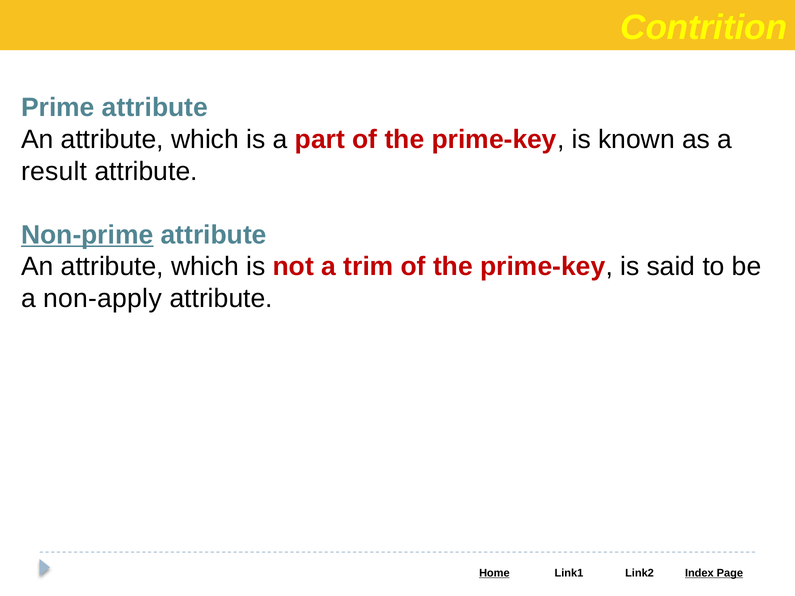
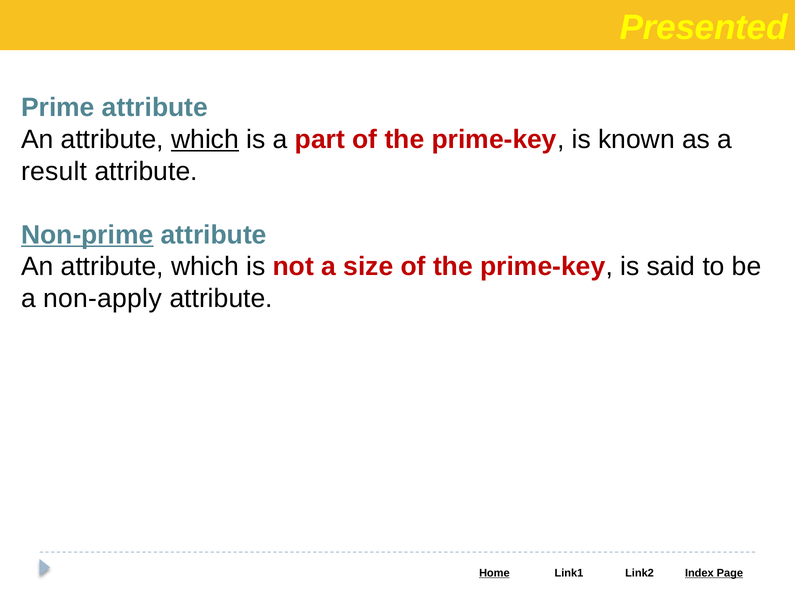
Contrition: Contrition -> Presented (704, 28)
which underline: none -> present (205, 140)
trim: trim -> size (368, 267)
